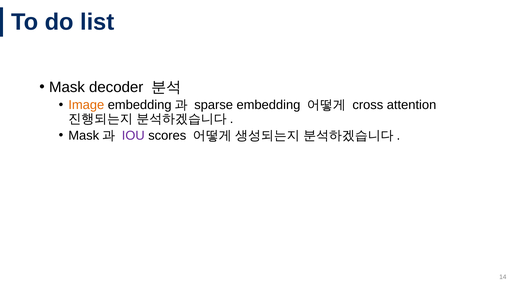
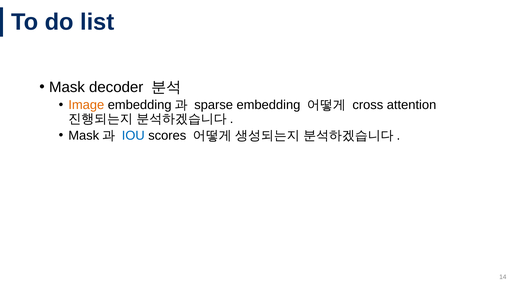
IOU colour: purple -> blue (133, 136)
